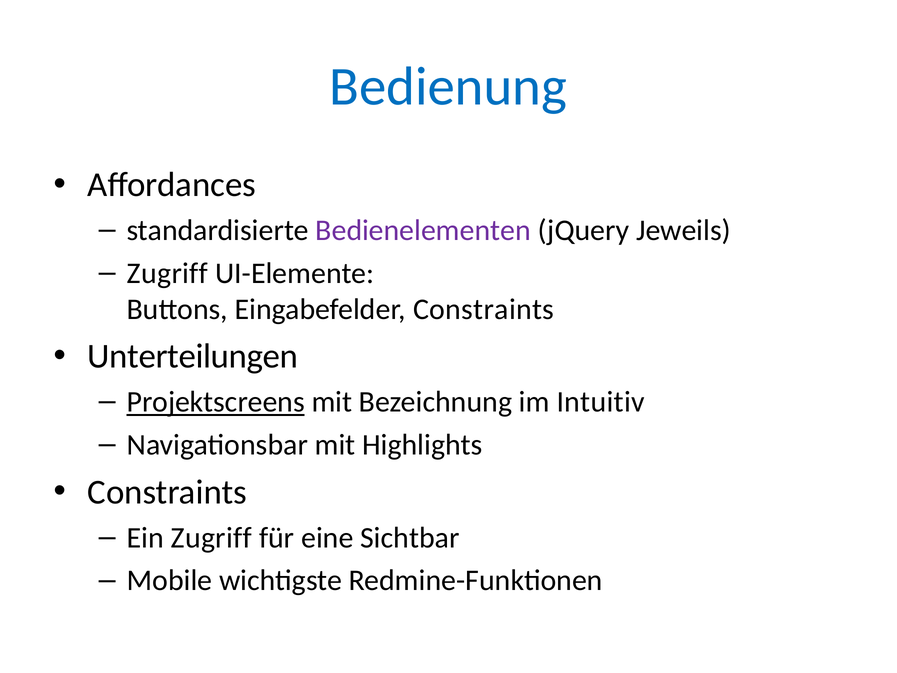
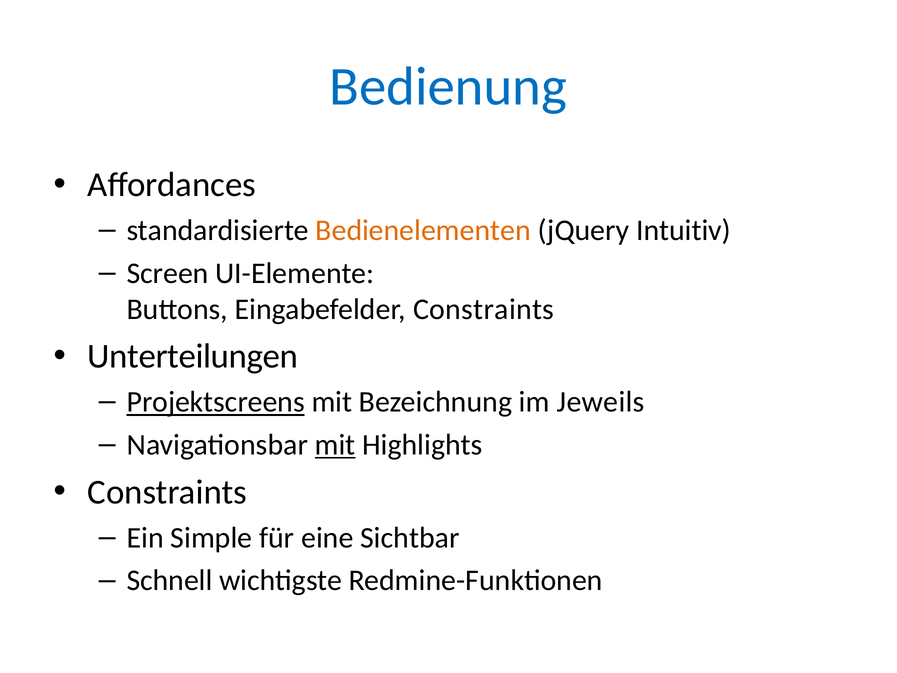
Bedienelementen colour: purple -> orange (423, 230)
Jeweils: Jeweils -> Intuitiv (683, 230)
Zugriff: Zugriff -> Screen (168, 273)
Intuitiv: Intuitiv -> Jeweils (601, 402)
mit underline: none -> present (335, 445)
Ein Zugriff: Zugriff -> Simple (211, 537)
Mobile: Mobile -> Schnell (170, 580)
